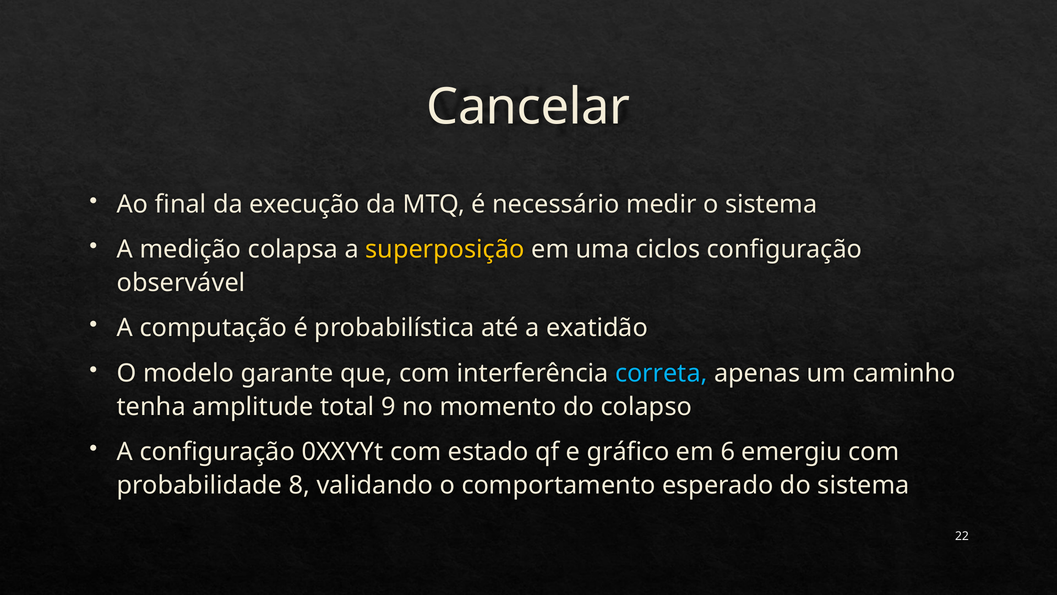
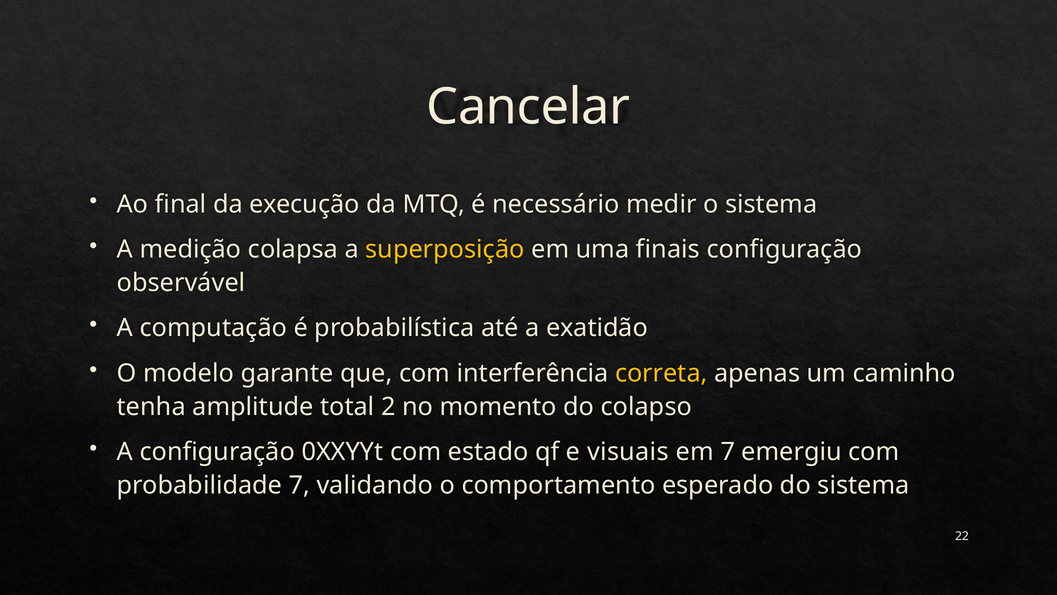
ciclos: ciclos -> finais (668, 249)
correta colour: light blue -> yellow (661, 373)
9: 9 -> 2 (388, 406)
gráfico: gráfico -> visuais (628, 452)
em 6: 6 -> 7 (728, 452)
probabilidade 8: 8 -> 7 (299, 485)
